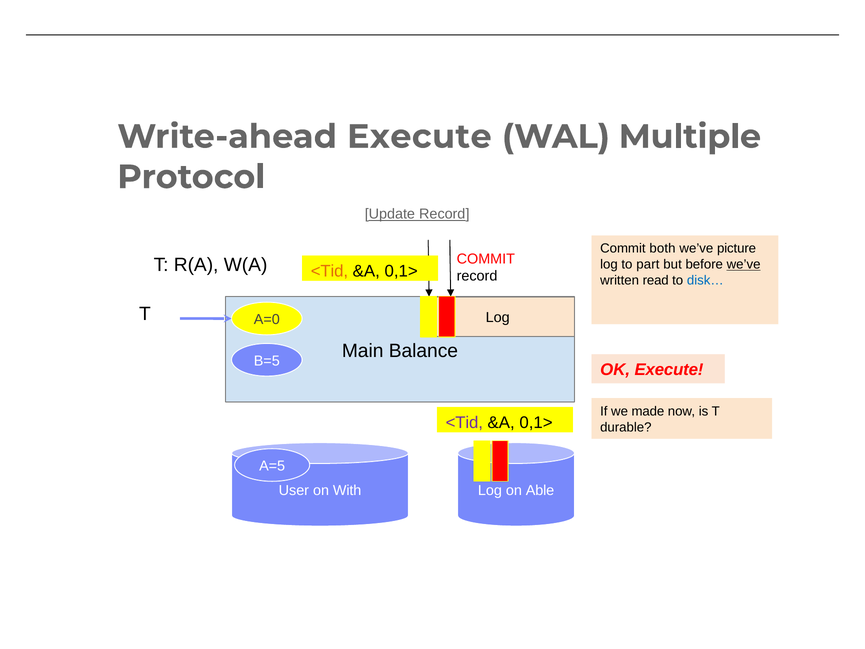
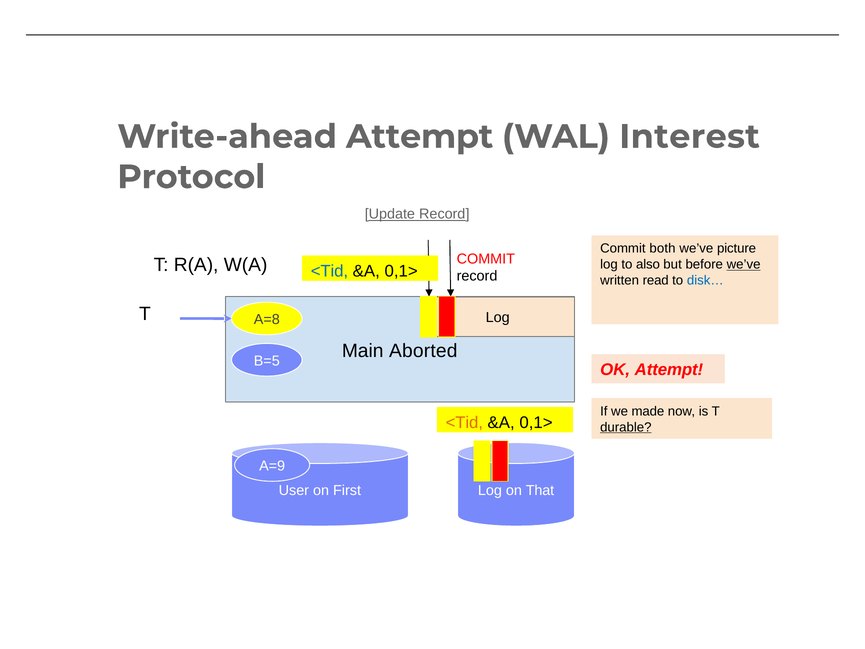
Write-ahead Execute: Execute -> Attempt (420, 137)
Multiple: Multiple -> Interest (690, 137)
part: part -> also (648, 264)
<Tid colour: orange -> blue (329, 271)
A=0: A=0 -> A=8 (267, 319)
Balance: Balance -> Aborted (423, 351)
OK Execute: Execute -> Attempt (669, 370)
<Tid colour: purple -> orange (464, 422)
durable underline: none -> present (626, 427)
A=5: A=5 -> A=9 (272, 466)
With: With -> First (347, 490)
Able: Able -> That (540, 490)
